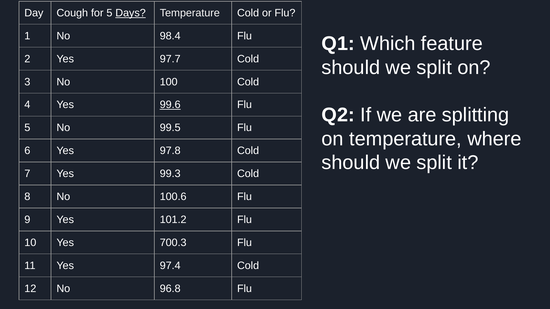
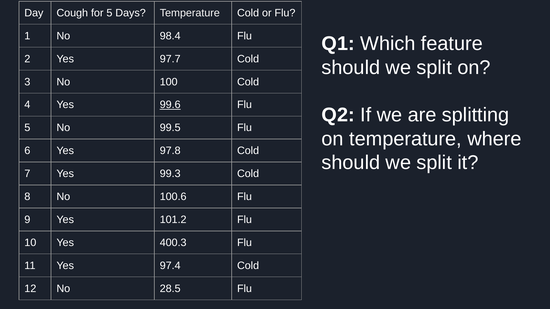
Days underline: present -> none (131, 13)
700.3: 700.3 -> 400.3 (173, 243)
96.8: 96.8 -> 28.5 (170, 289)
